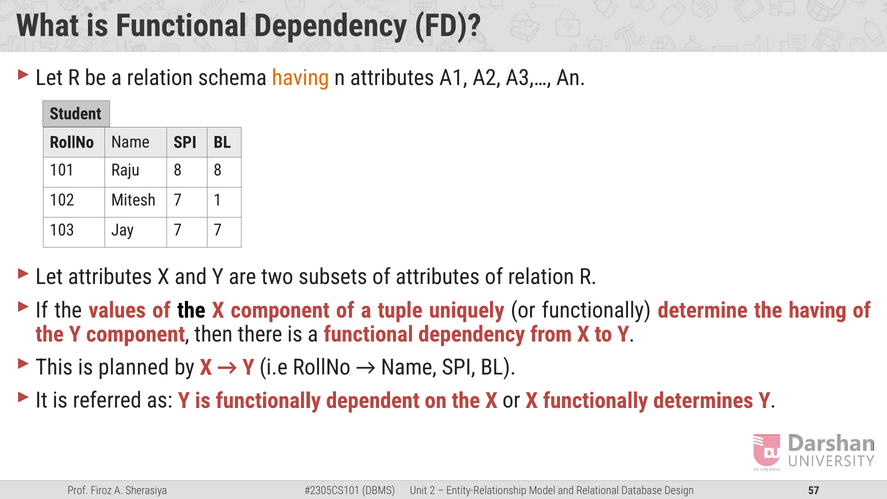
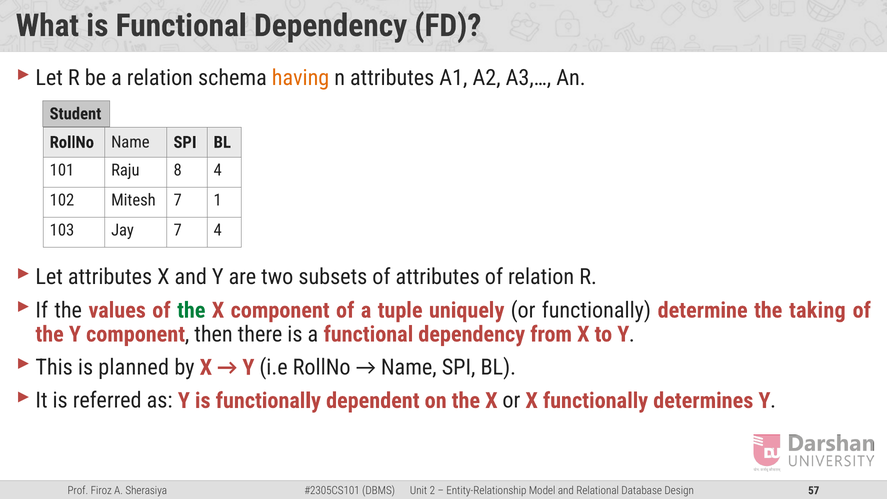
8 8: 8 -> 4 (218, 170)
7 7: 7 -> 4 (218, 230)
the colour: black -> green (191, 310)
the having: having -> taking (817, 310)
